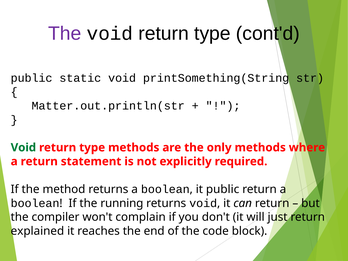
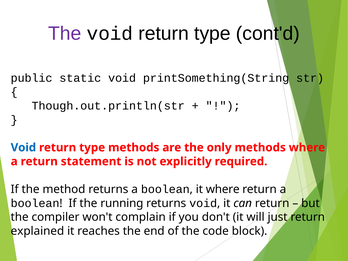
Matter.out.println(str: Matter.out.println(str -> Though.out.println(str (108, 106)
Void colour: green -> blue (23, 148)
it public: public -> where (223, 189)
